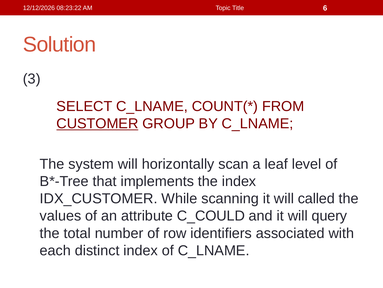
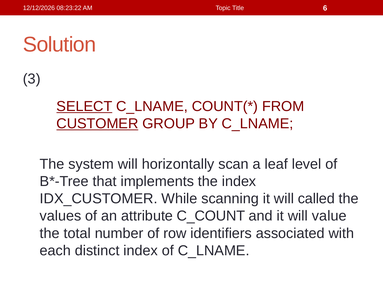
SELECT underline: none -> present (84, 106)
C_COULD: C_COULD -> C_COUNT (211, 215)
query: query -> value (329, 215)
